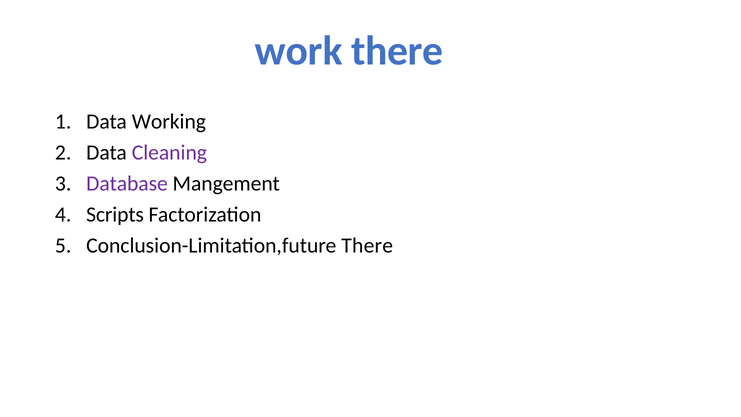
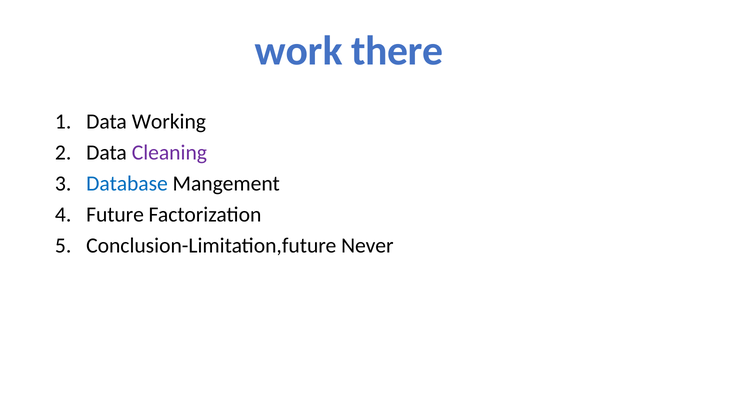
Database colour: purple -> blue (127, 184)
Scripts: Scripts -> Future (115, 215)
Conclusion-Limitation,future There: There -> Never (367, 246)
